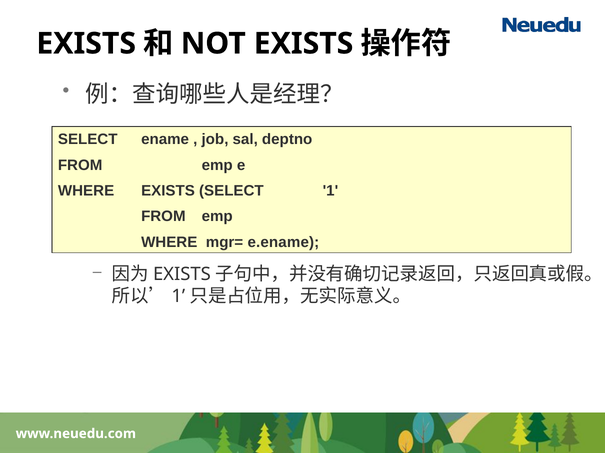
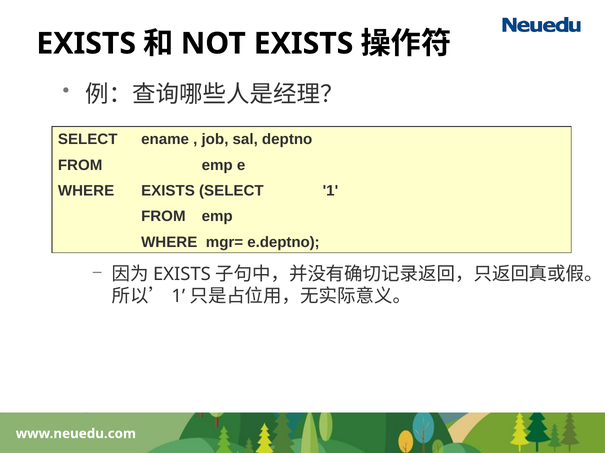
e.ename: e.ename -> e.deptno (284, 243)
